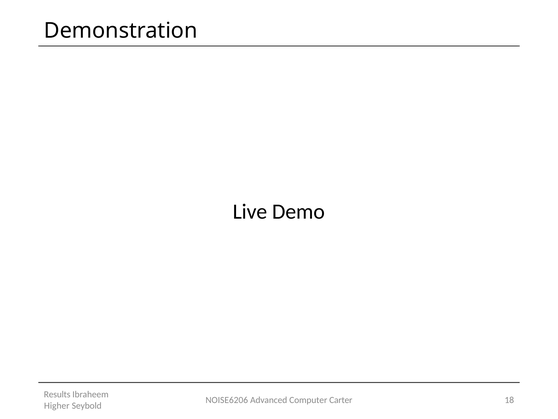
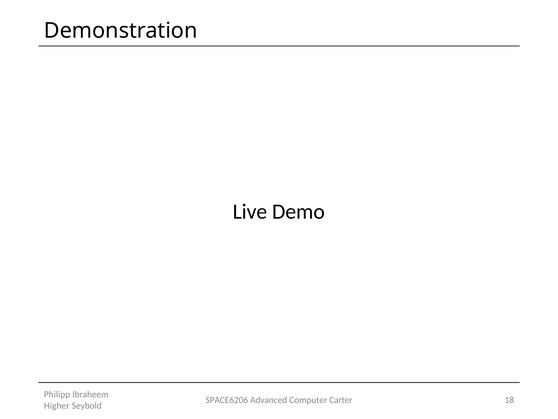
Results: Results -> Philipp (57, 394)
NOISE6206: NOISE6206 -> SPACE6206 (227, 400)
